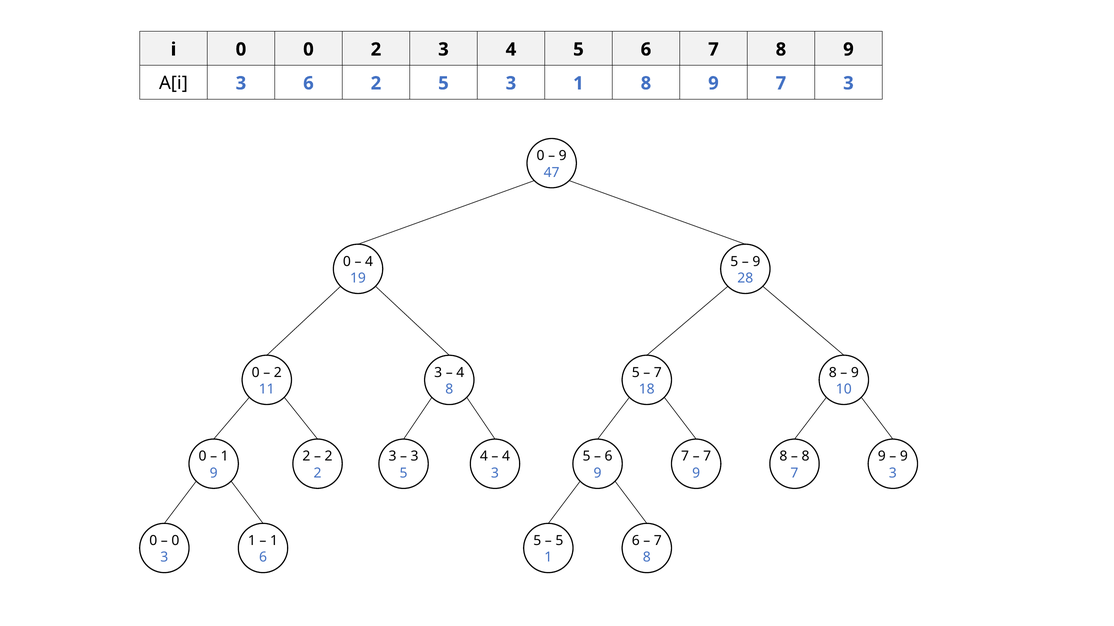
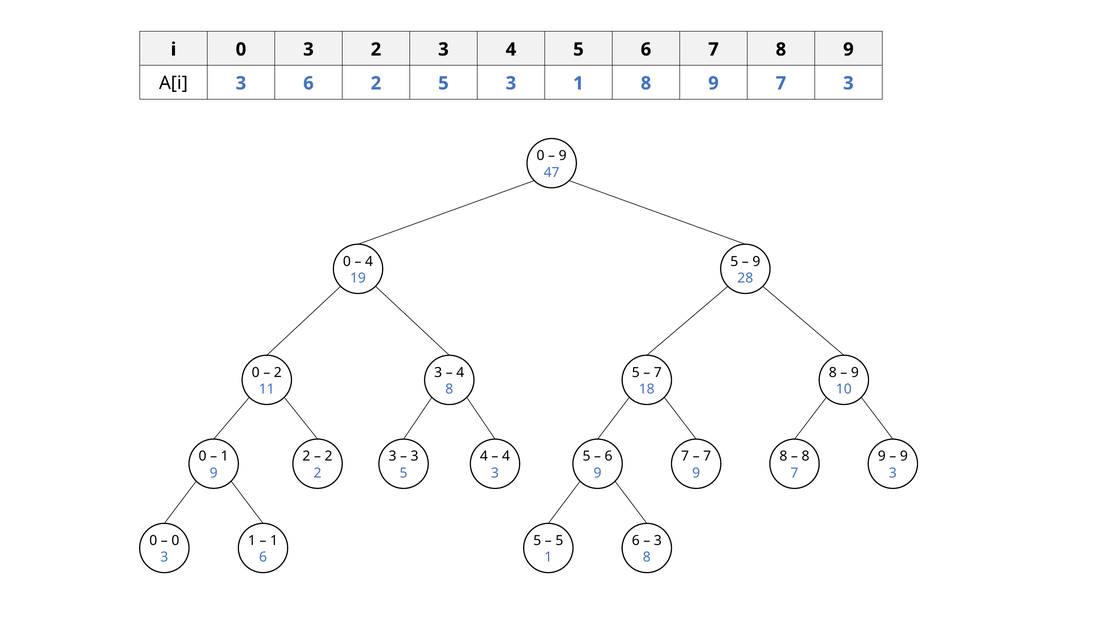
i 0 0: 0 -> 3 (308, 50)
7: 7 -> 3 (658, 541)
